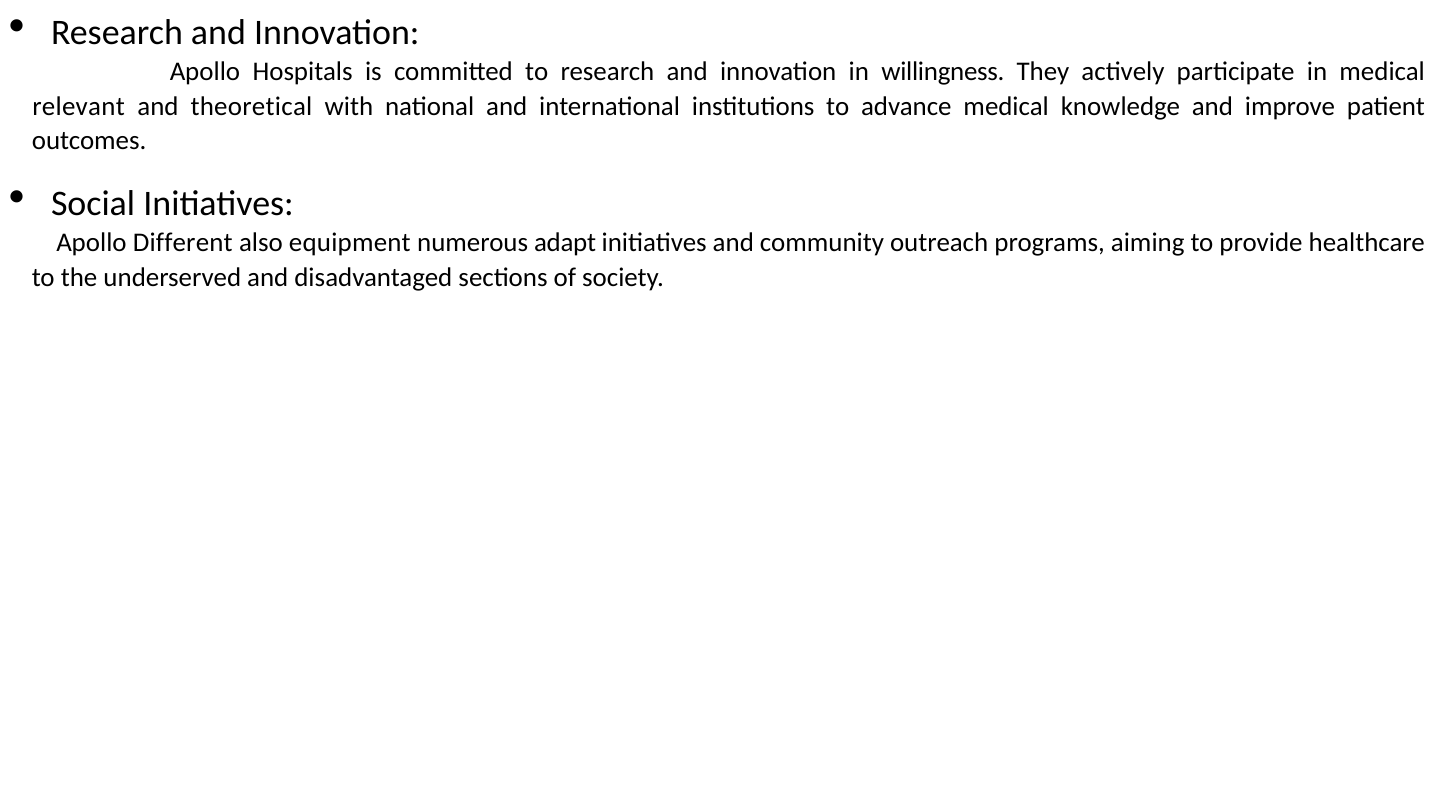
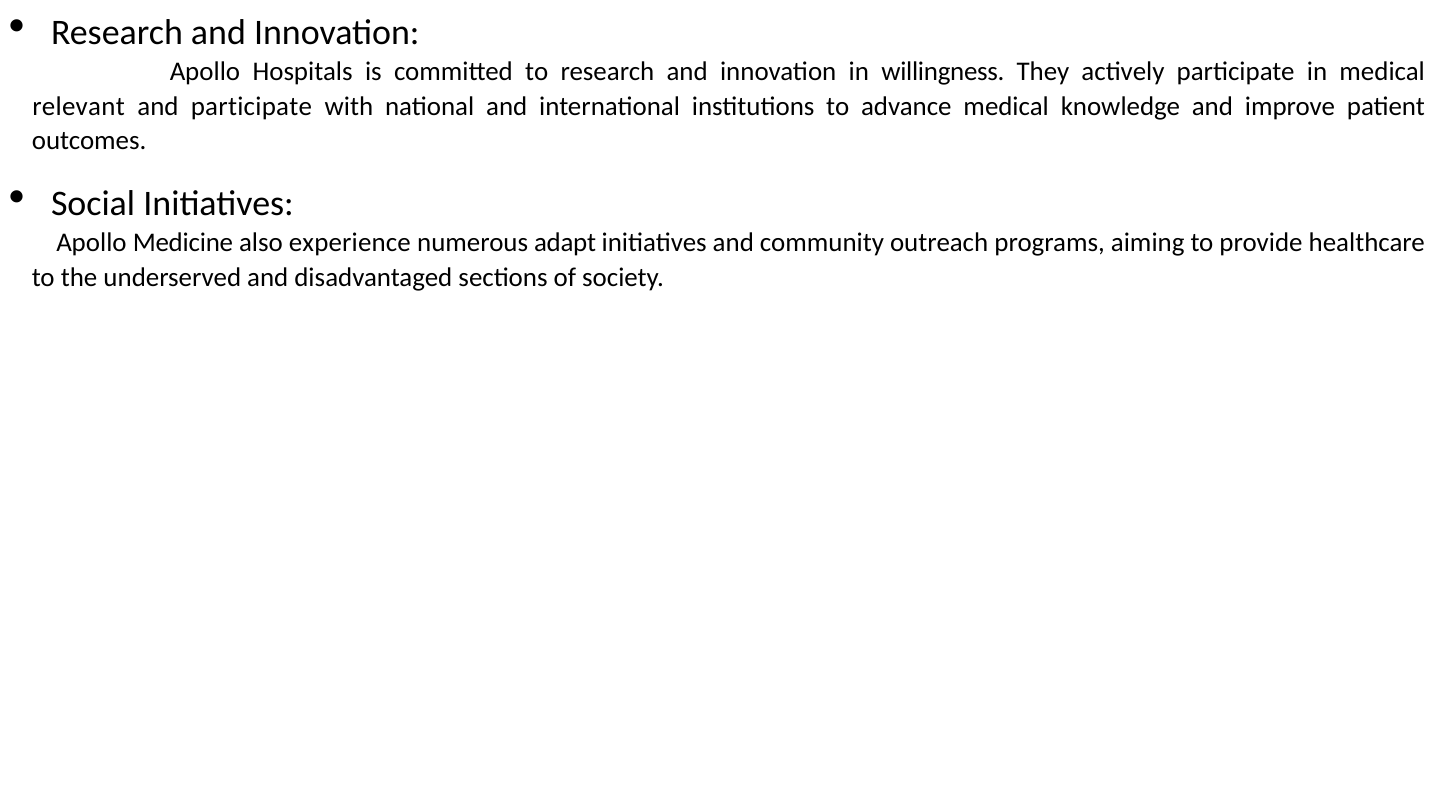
and theoretical: theoretical -> participate (251, 106)
Different: Different -> Medicine (183, 243)
equipment: equipment -> experience (350, 243)
